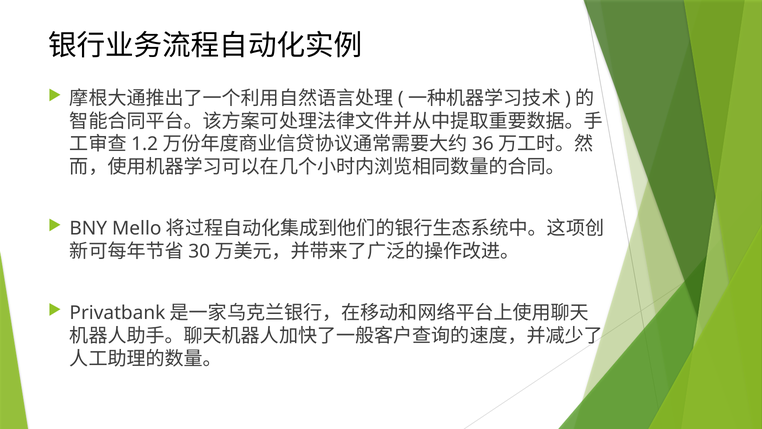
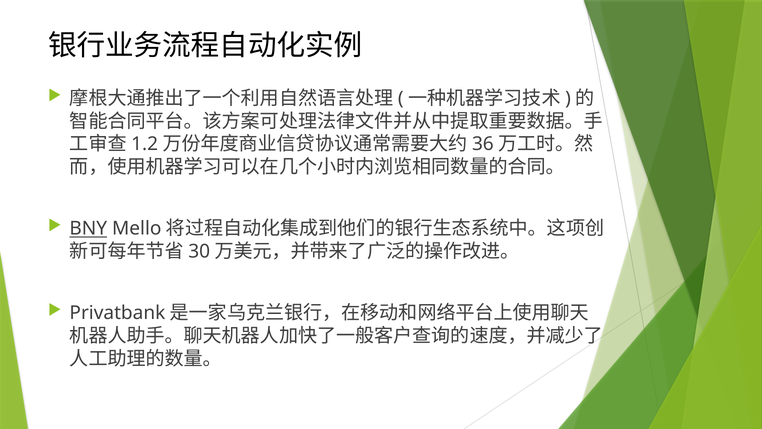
BNY underline: none -> present (88, 228)
